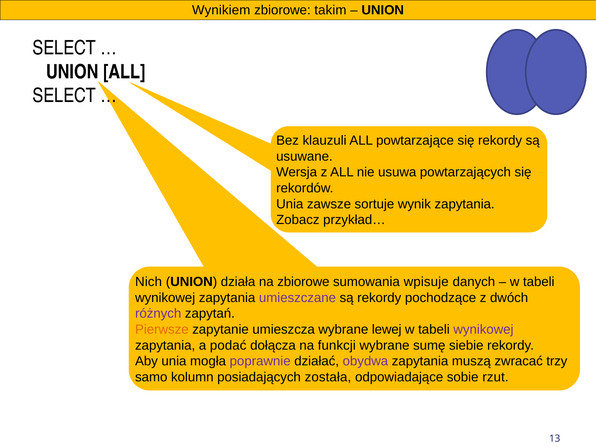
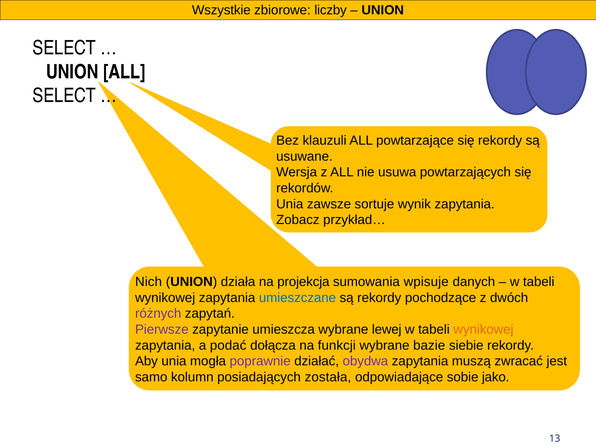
Wynikiem: Wynikiem -> Wszystkie (221, 10)
takim: takim -> liczby (331, 10)
na zbiorowe: zbiorowe -> projekcja (303, 282)
umieszczane colour: purple -> blue (298, 298)
Pierwsze colour: orange -> purple (162, 329)
wynikowej colour: purple -> orange (483, 329)
sumę: sumę -> bazie (429, 345)
trzy: trzy -> jest (557, 361)
rzut: rzut -> jako (496, 377)
